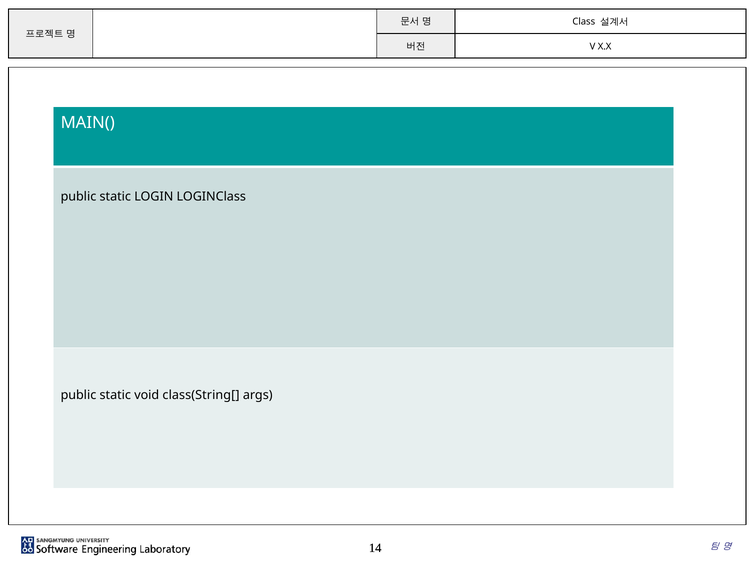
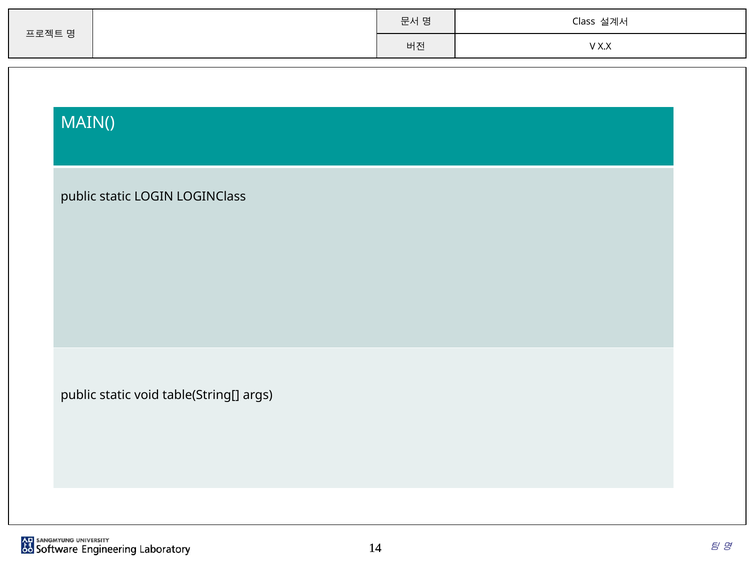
class(String[: class(String[ -> table(String[ (201, 395)
